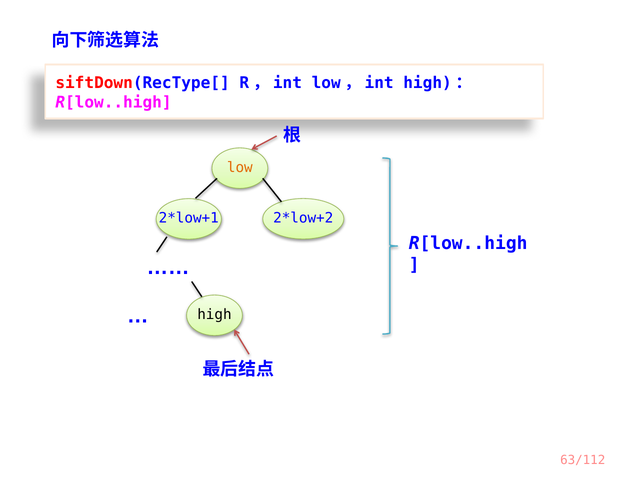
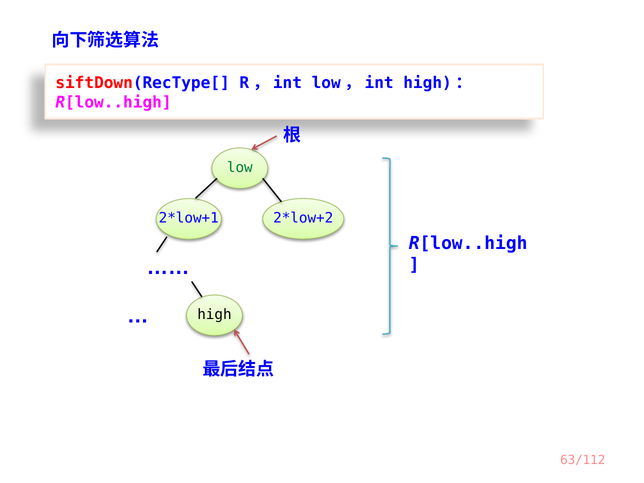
low colour: orange -> green (240, 167)
